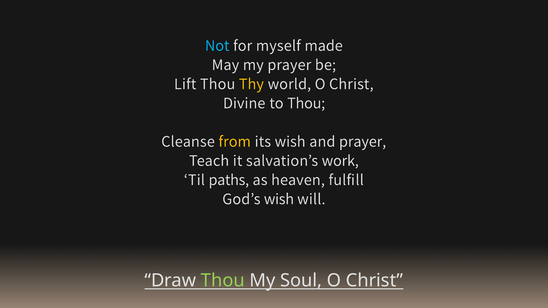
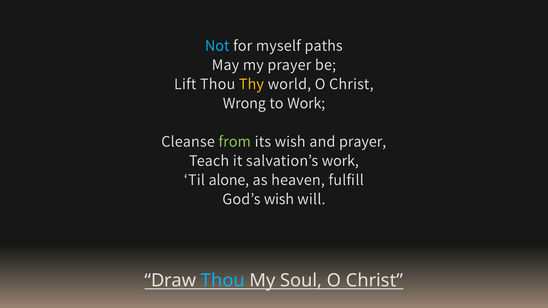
made: made -> paths (324, 46)
Divine: Divine -> Wrong (244, 103)
to Thou: Thou -> Work (306, 103)
from colour: yellow -> light green (235, 141)
paths: paths -> alone (229, 180)
Thou colour: light green -> light blue (223, 281)
